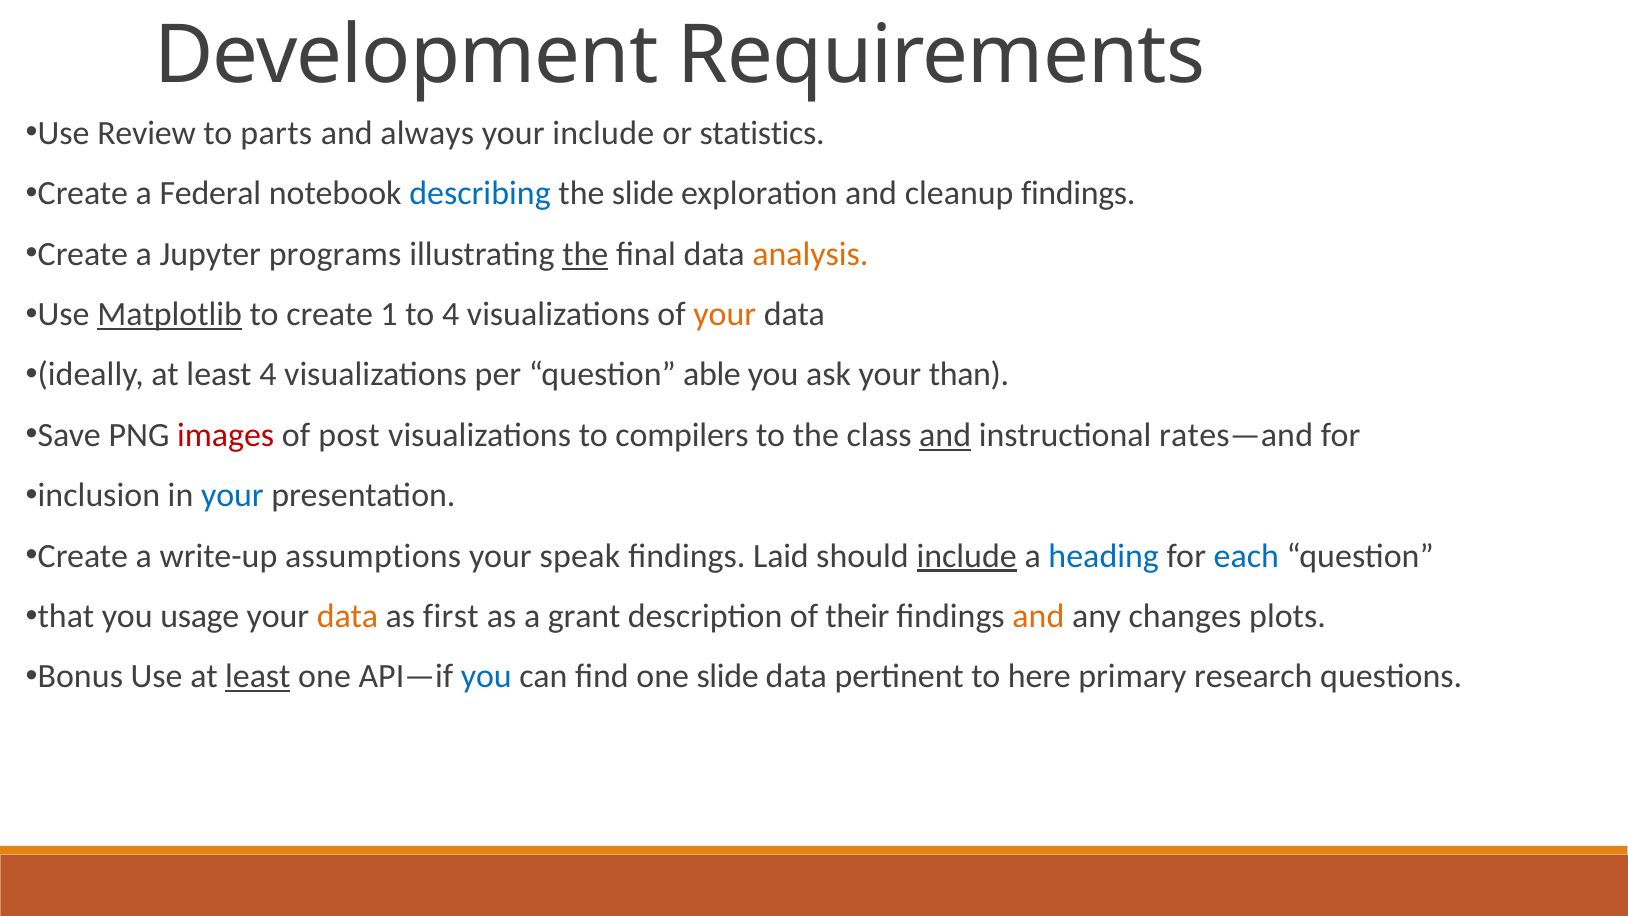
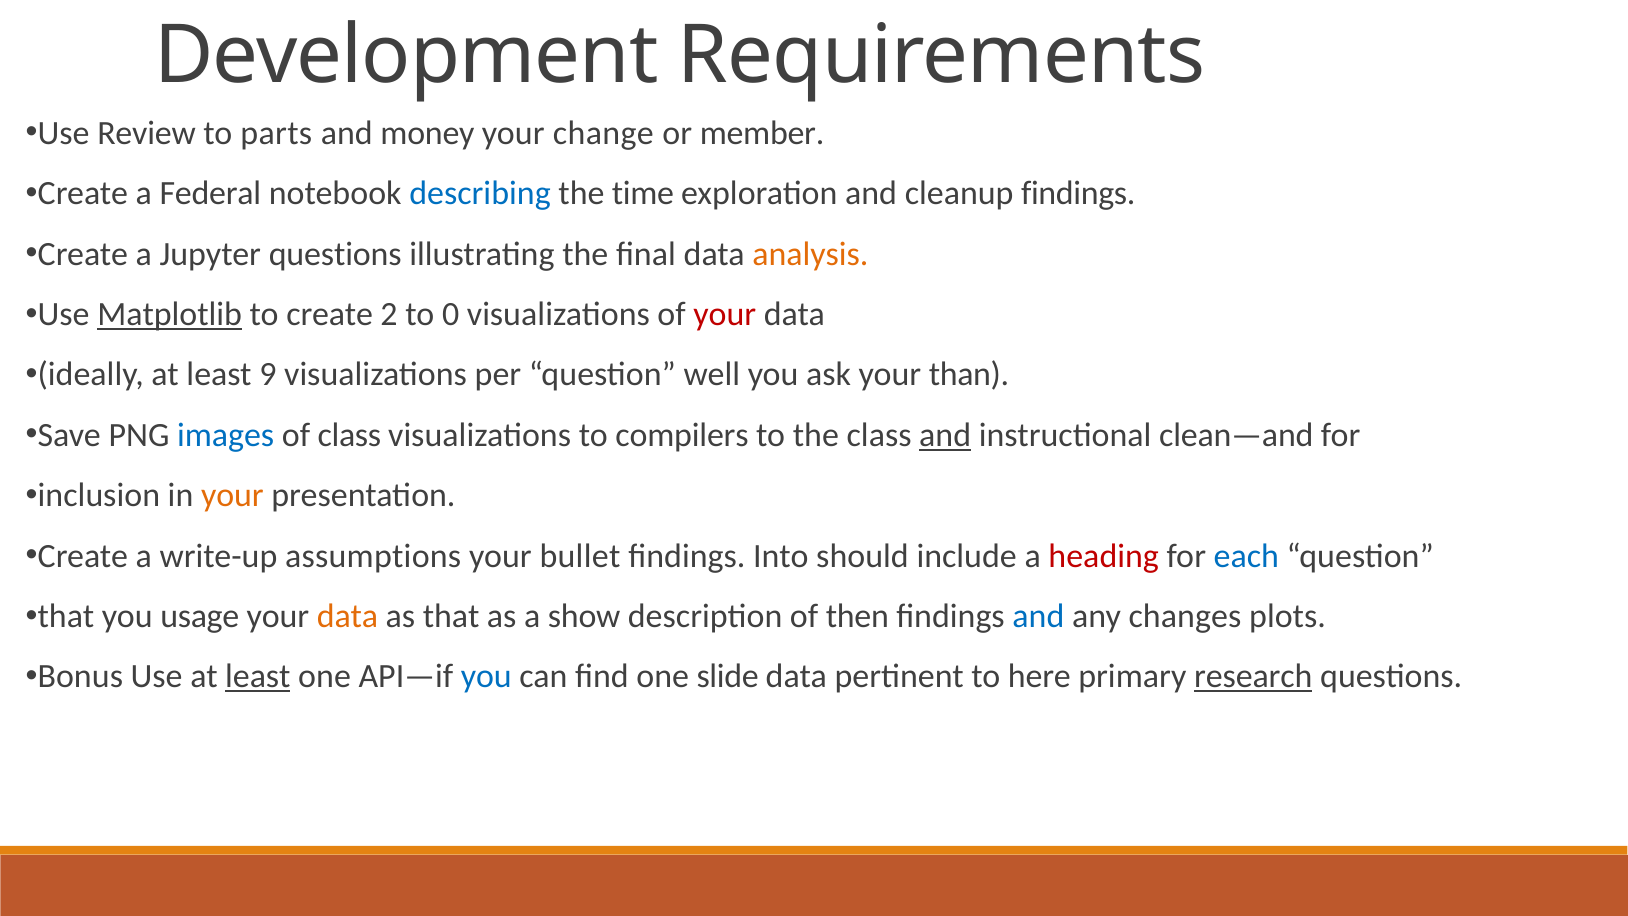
always: always -> money (427, 133)
your include: include -> change (603, 133)
statistics: statistics -> member (762, 133)
the slide: slide -> time (643, 193)
Jupyter programs: programs -> questions (335, 254)
the underline: present -> none (585, 254)
1: 1 -> 2 (389, 314)
to 4: 4 -> 0 (451, 314)
your colour: orange -> red (725, 314)
least 4: 4 -> 9 (268, 375)
able: able -> well (712, 375)
images colour: red -> blue (226, 435)
of post: post -> class (349, 435)
rates—and: rates—and -> clean—and (1236, 435)
your colour: blue -> orange (232, 495)
speak: speak -> bullet (580, 556)
Laid: Laid -> Into (781, 556)
include underline: present -> none (967, 556)
heading colour: blue -> red (1104, 556)
as first: first -> that (451, 616)
grant: grant -> show (584, 616)
their: their -> then (857, 616)
and colour: orange -> blue (1038, 616)
research underline: none -> present (1253, 676)
